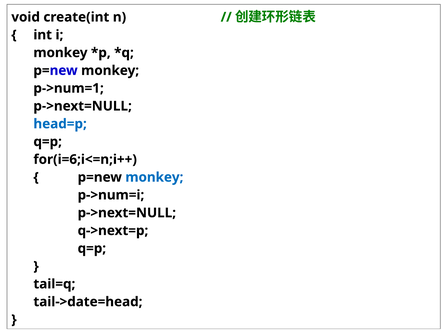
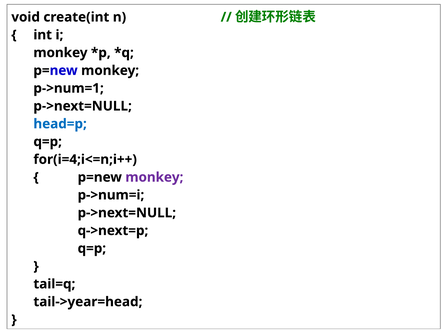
for(i=6;i<=n;i++: for(i=6;i<=n;i++ -> for(i=4;i<=n;i++ (85, 160)
monkey colour: blue -> purple (154, 177)
tail->date=head: tail->date=head -> tail->year=head (88, 302)
